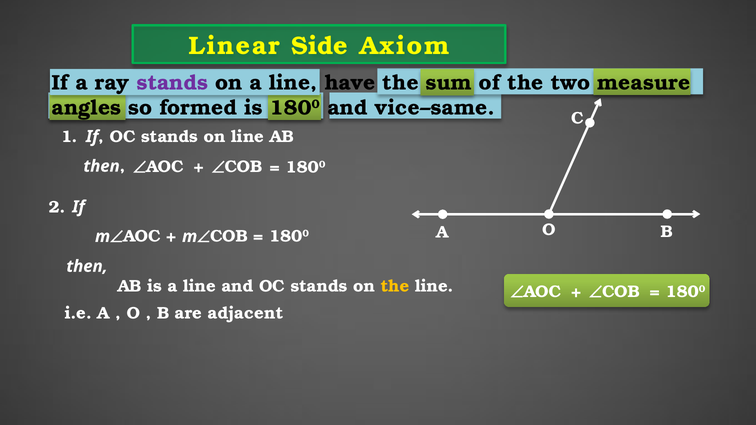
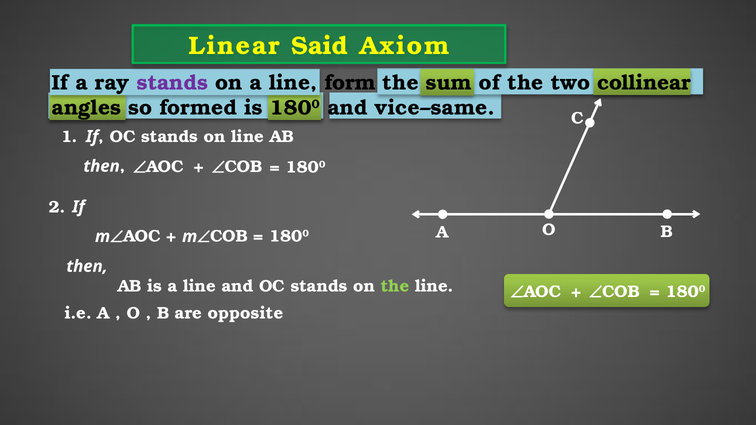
Side: Side -> Said (320, 46)
have: have -> form (350, 83)
measure: measure -> collinear (644, 83)
the colour: yellow -> light green (395, 287)
adjacent: adjacent -> opposite (246, 314)
